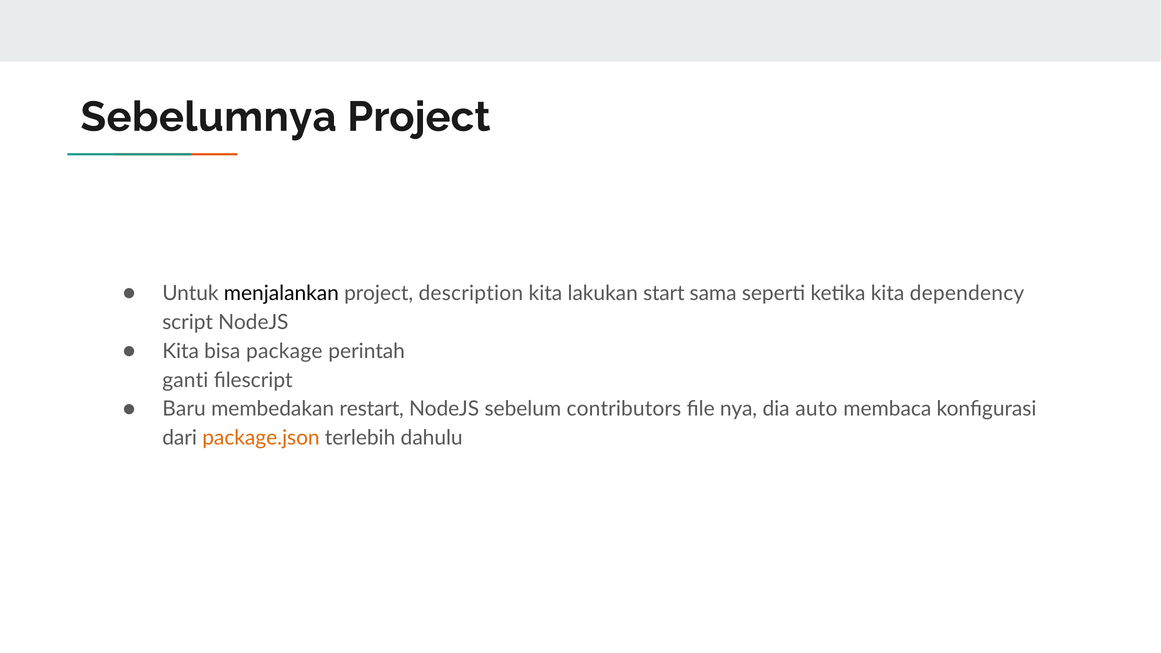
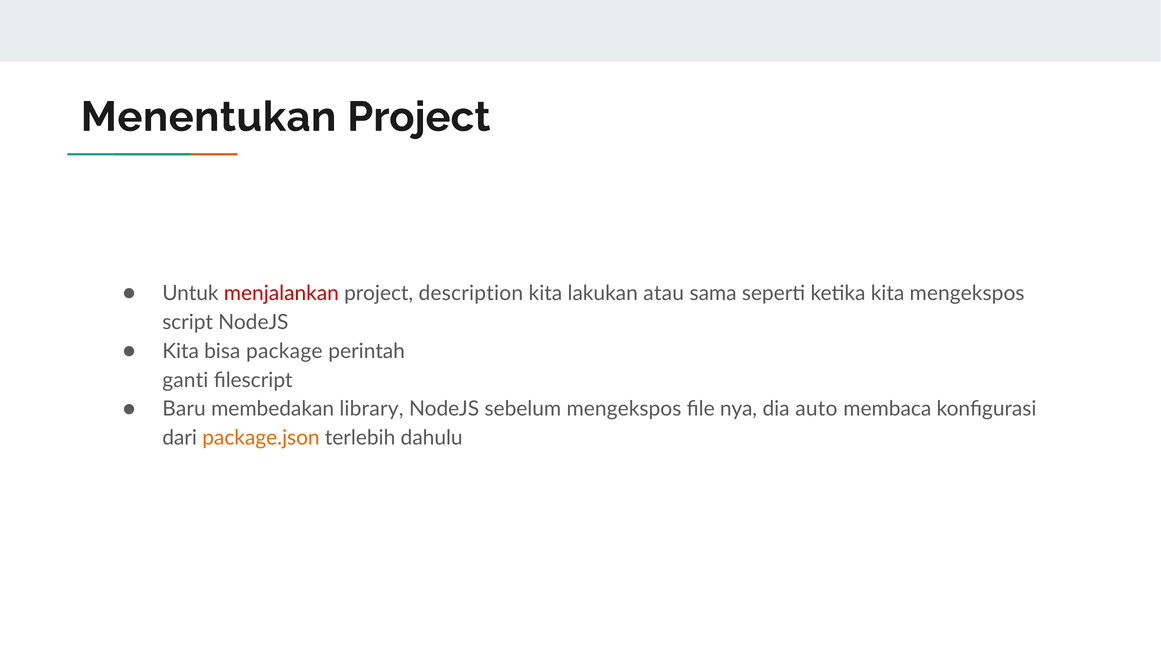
Sebelumnya: Sebelumnya -> Menentukan (208, 117)
menjalankan colour: black -> red (281, 293)
start: start -> atau (664, 293)
kita dependency: dependency -> mengekspos (967, 293)
restart: restart -> library (371, 409)
sebelum contributors: contributors -> mengekspos (624, 409)
